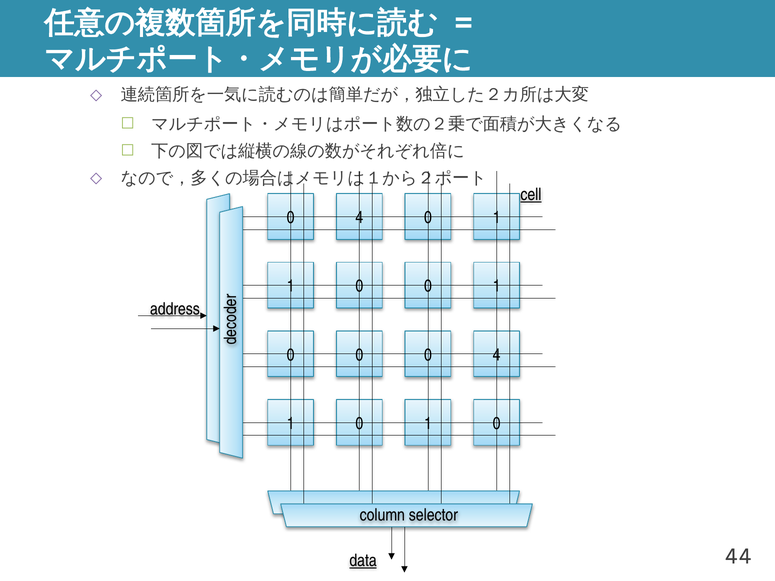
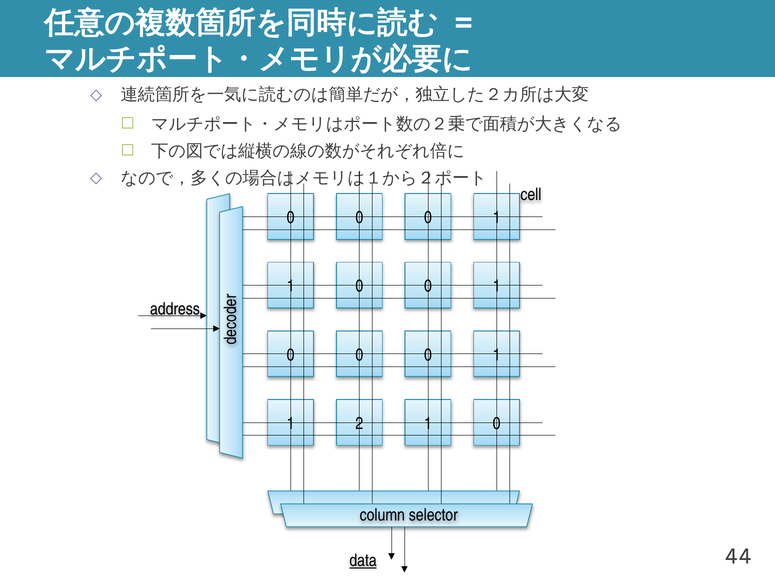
cell underline: present -> none (531, 195)
4: 4 -> 0 (359, 218)
4: 4 -> 1 (497, 355)
0: 0 -> 2 (359, 424)
